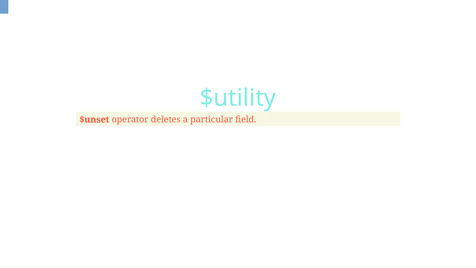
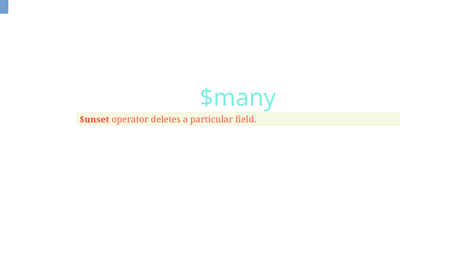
$utility: $utility -> $many (238, 98)
